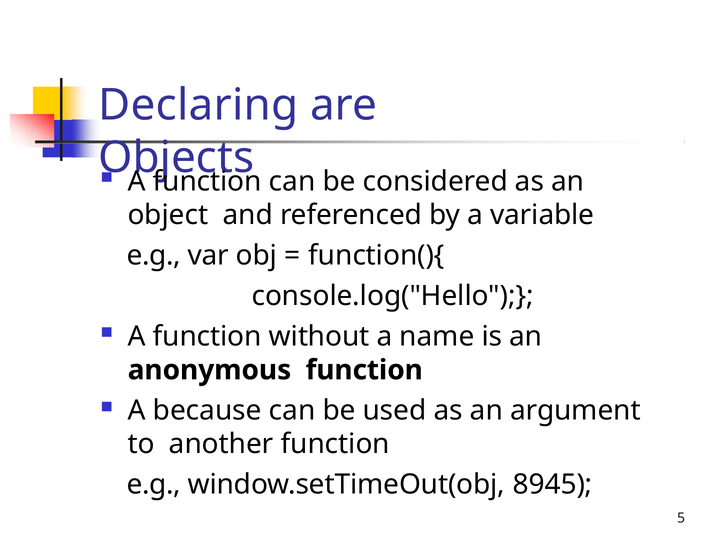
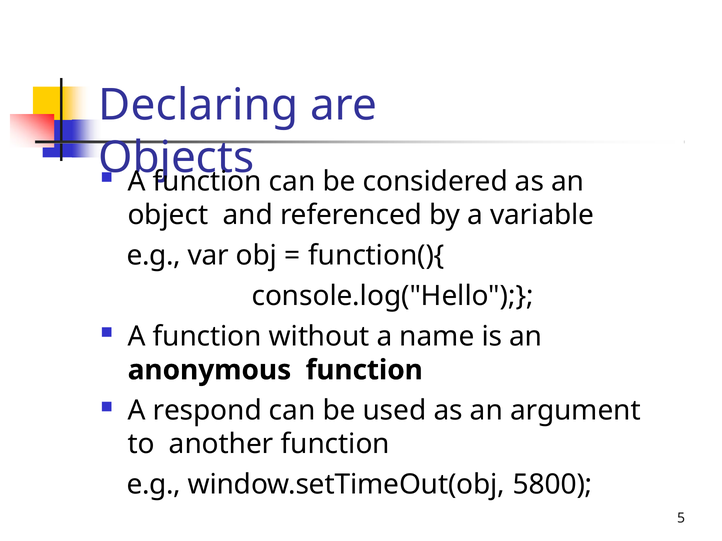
because: because -> respond (207, 411)
8945: 8945 -> 5800 (553, 485)
